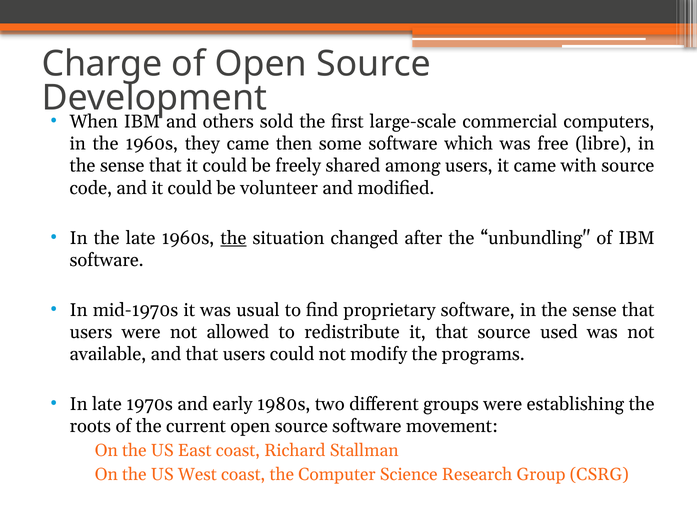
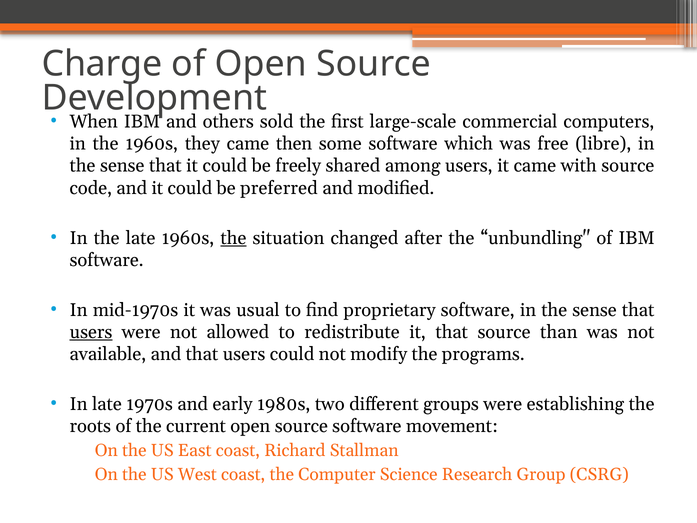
volunteer: volunteer -> preferred (279, 188)
users underline: none -> present (91, 332)
used: used -> than (559, 332)
